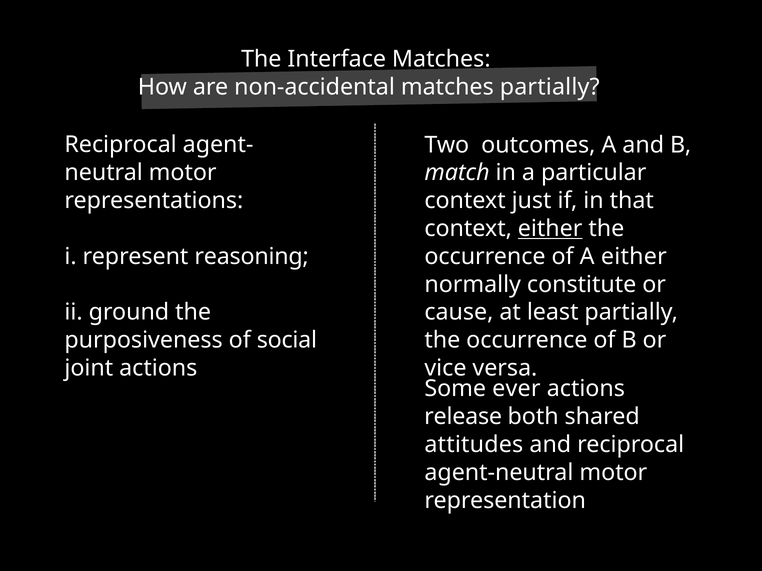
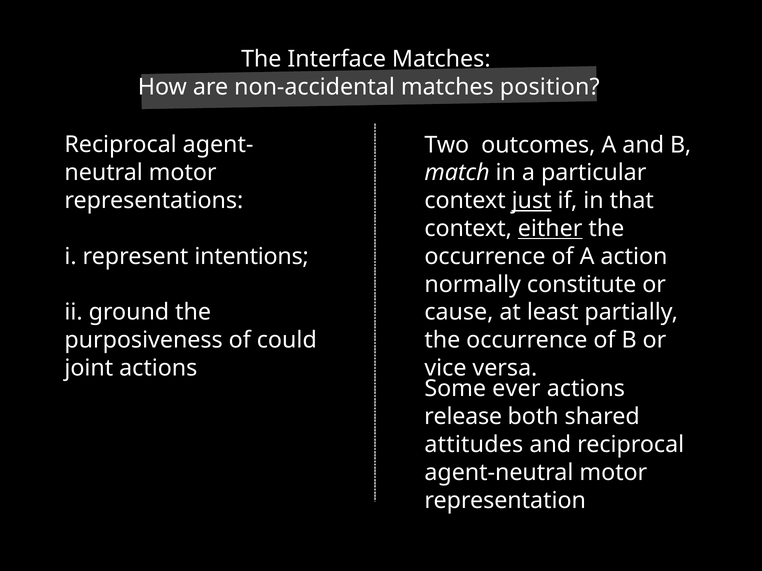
matches partially: partially -> position (550, 87)
just underline: none -> present (532, 201)
reasoning: reasoning -> intentions (252, 257)
A either: either -> action (634, 257)
social: social -> could (287, 340)
